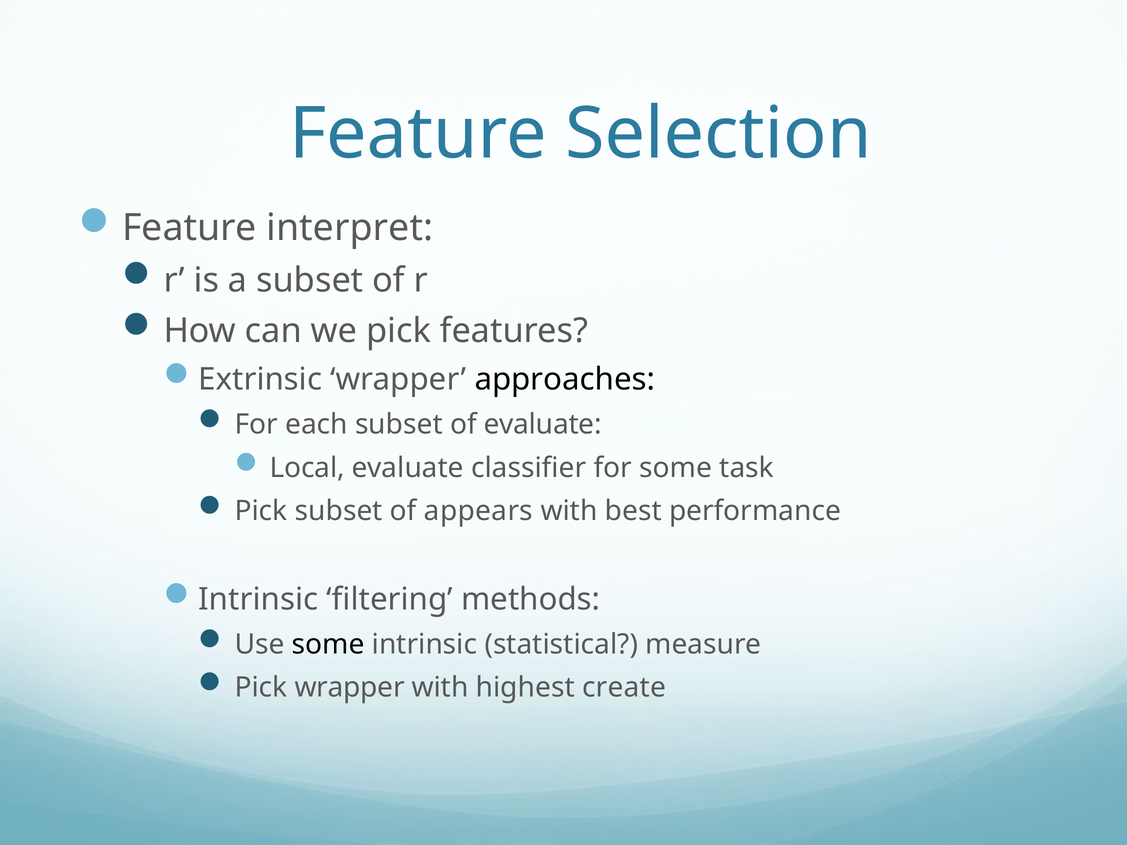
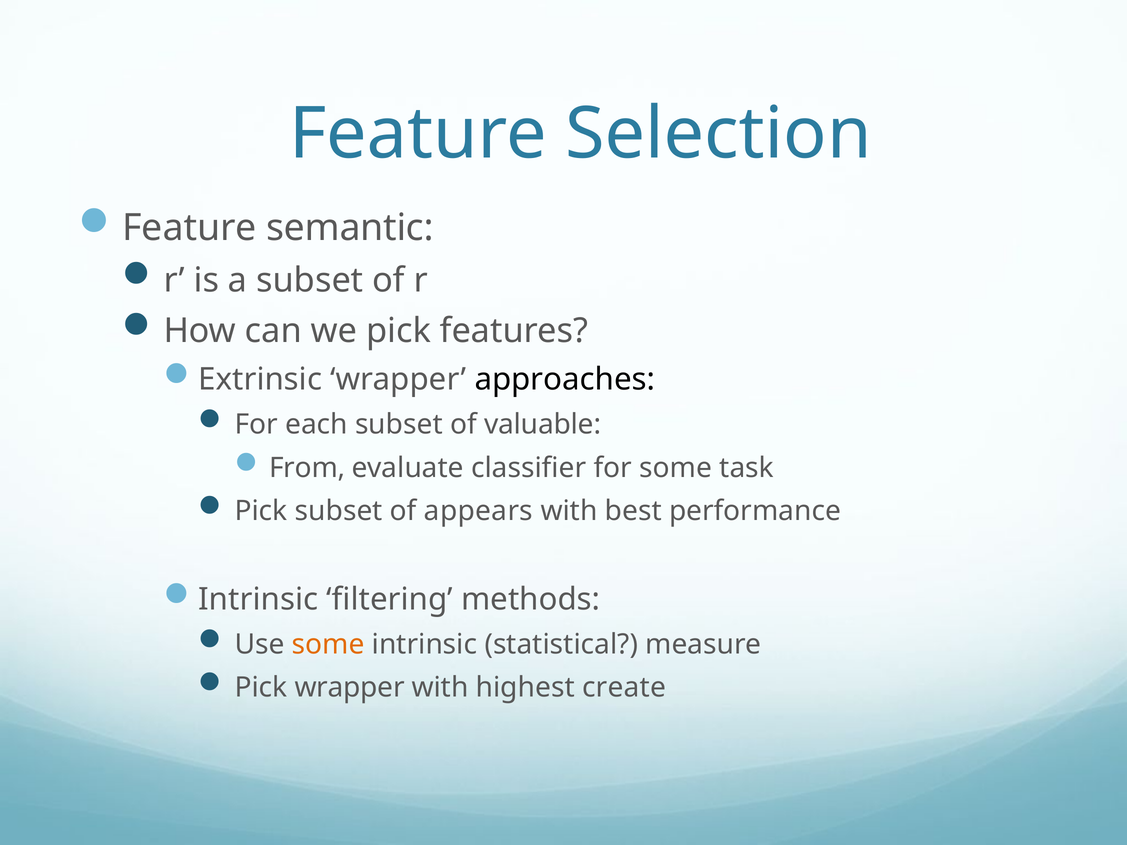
interpret: interpret -> semantic (350, 228)
of evaluate: evaluate -> valuable (543, 425)
Local: Local -> From (307, 468)
some colour: black -> orange (328, 644)
